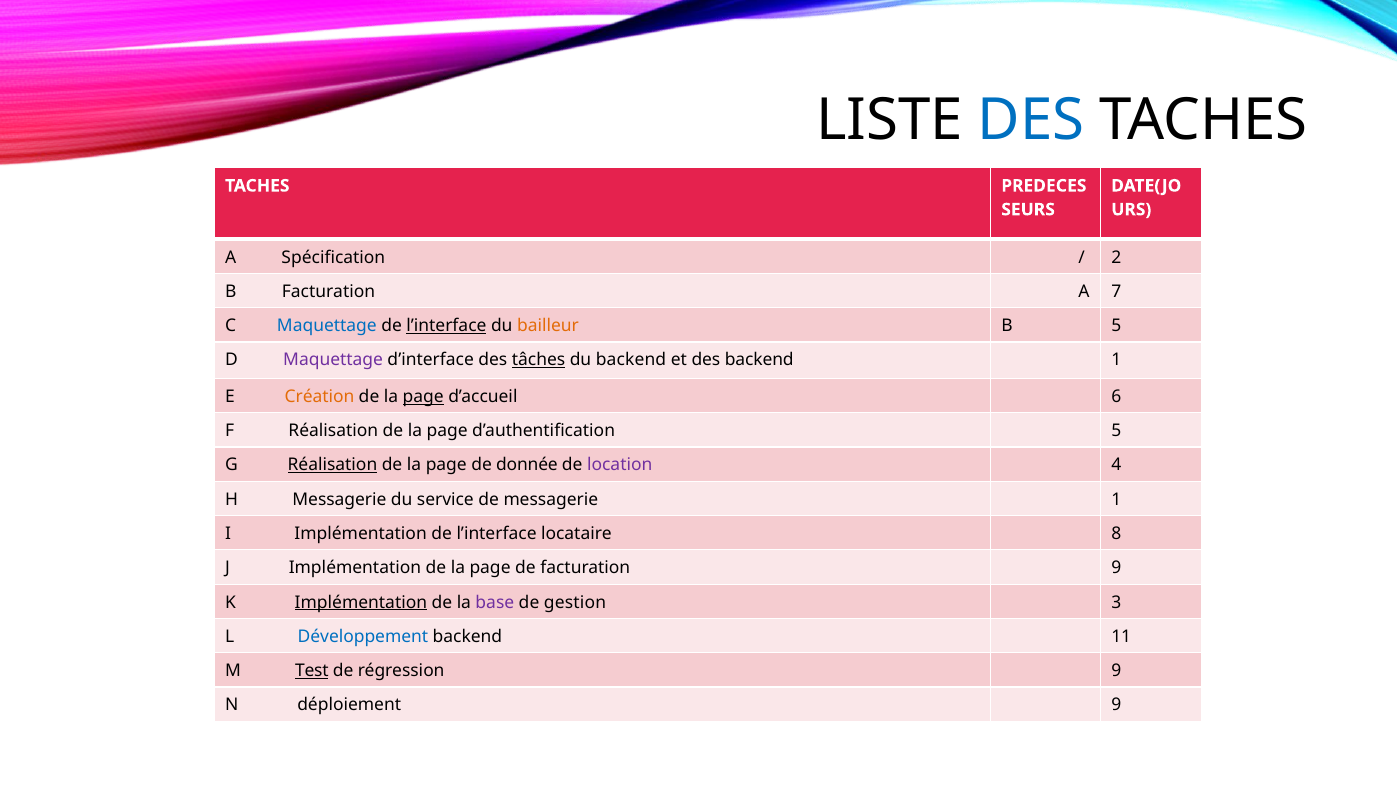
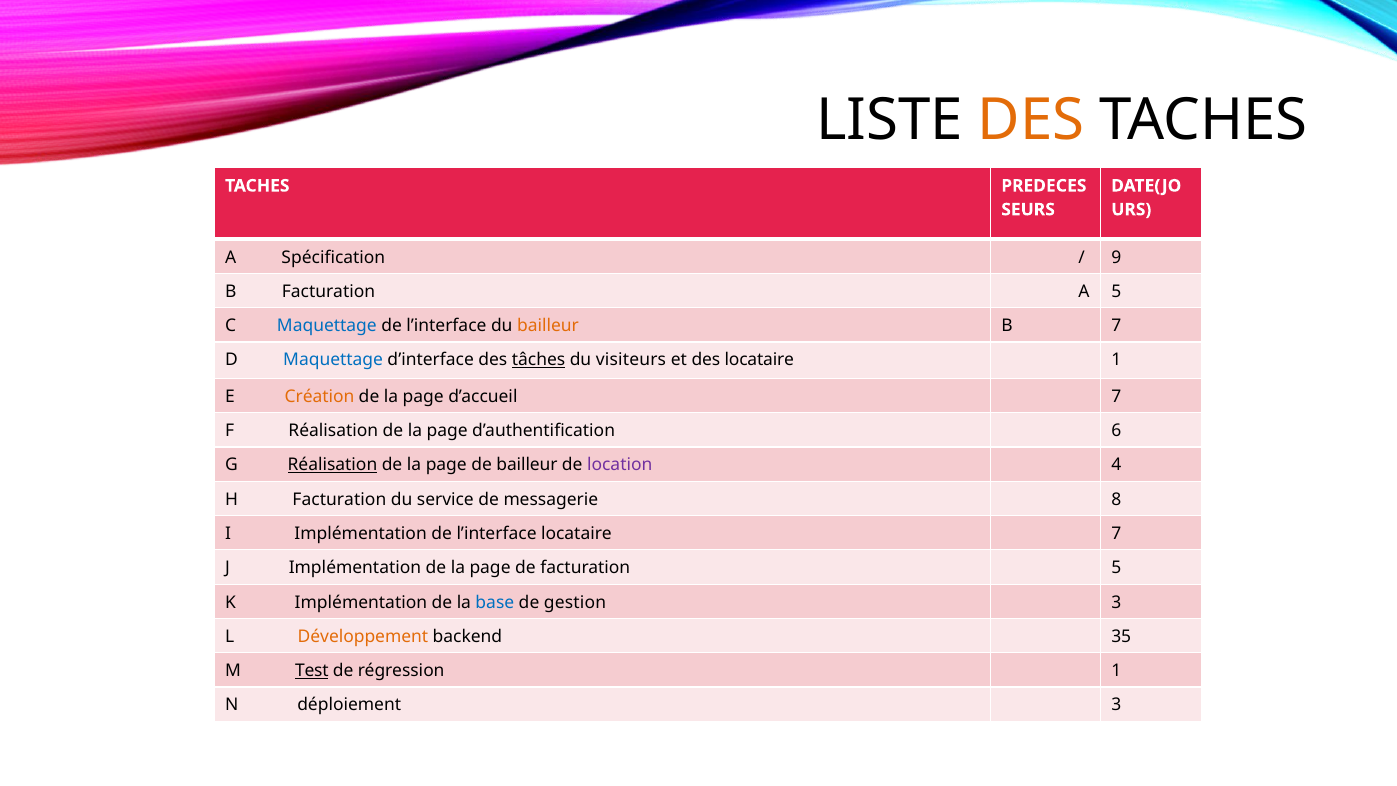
DES colour: blue -> orange (1031, 120)
2: 2 -> 9 (1116, 257)
A 7: 7 -> 5 (1116, 291)
l’interface underline: present -> none (446, 326)
B 5: 5 -> 7 (1116, 326)
Maquettage colour: purple -> blue (333, 360)
du backend: backend -> visiteurs (631, 360)
des backend: backend -> locataire (759, 360)
page underline: present -> none (423, 397)
d’accueil 6: 6 -> 7 (1116, 397)
d’authentification 5: 5 -> 6 (1116, 431)
de donnée: donnée -> bailleur (527, 465)
H Messagerie: Messagerie -> Facturation (339, 499)
messagerie 1: 1 -> 8 (1116, 499)
locataire 8: 8 -> 7 (1116, 534)
facturation 9: 9 -> 5 (1116, 568)
Implémentation underline: present -> none (361, 602)
base colour: purple -> blue (495, 602)
Développement colour: blue -> orange (363, 636)
11: 11 -> 35 (1121, 636)
régression 9: 9 -> 1 (1116, 671)
déploiement 9: 9 -> 3 (1116, 705)
